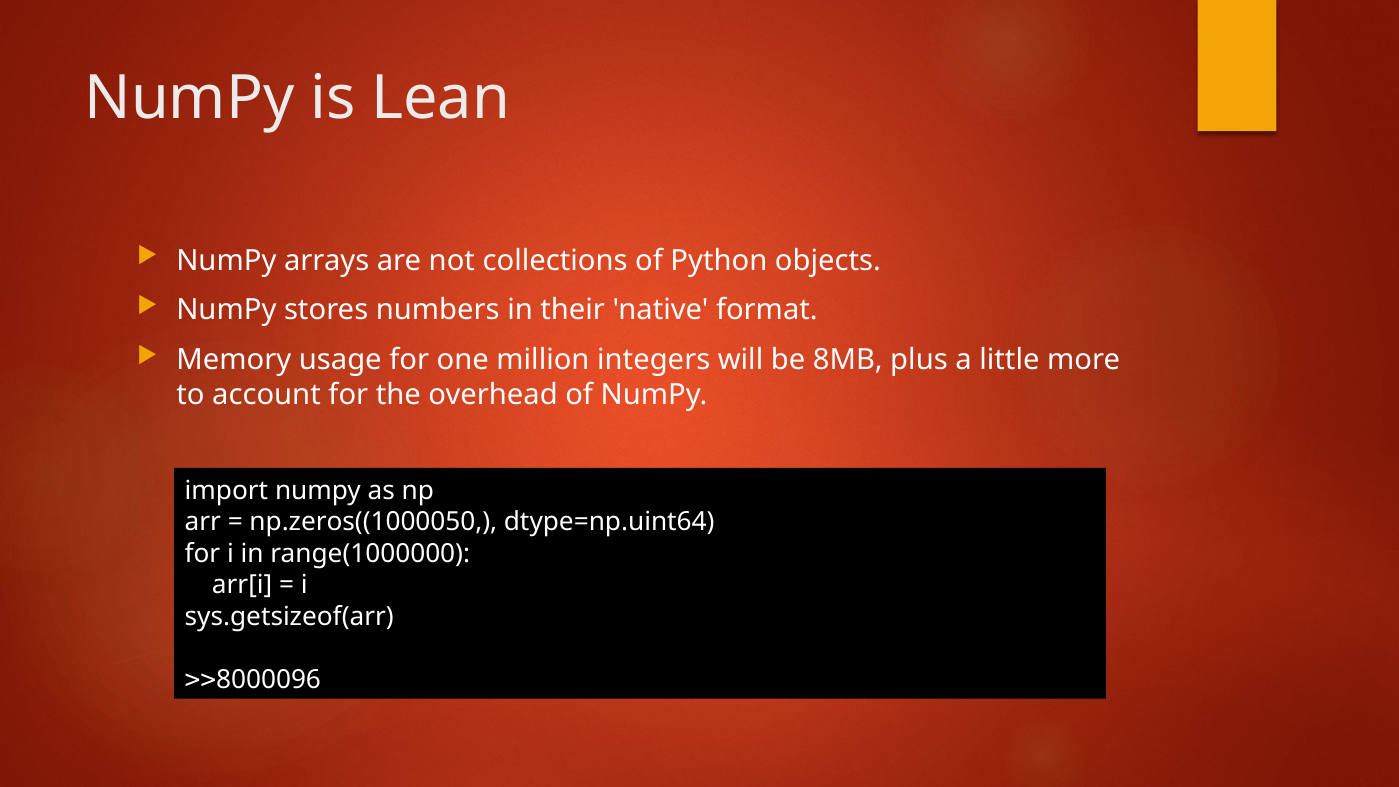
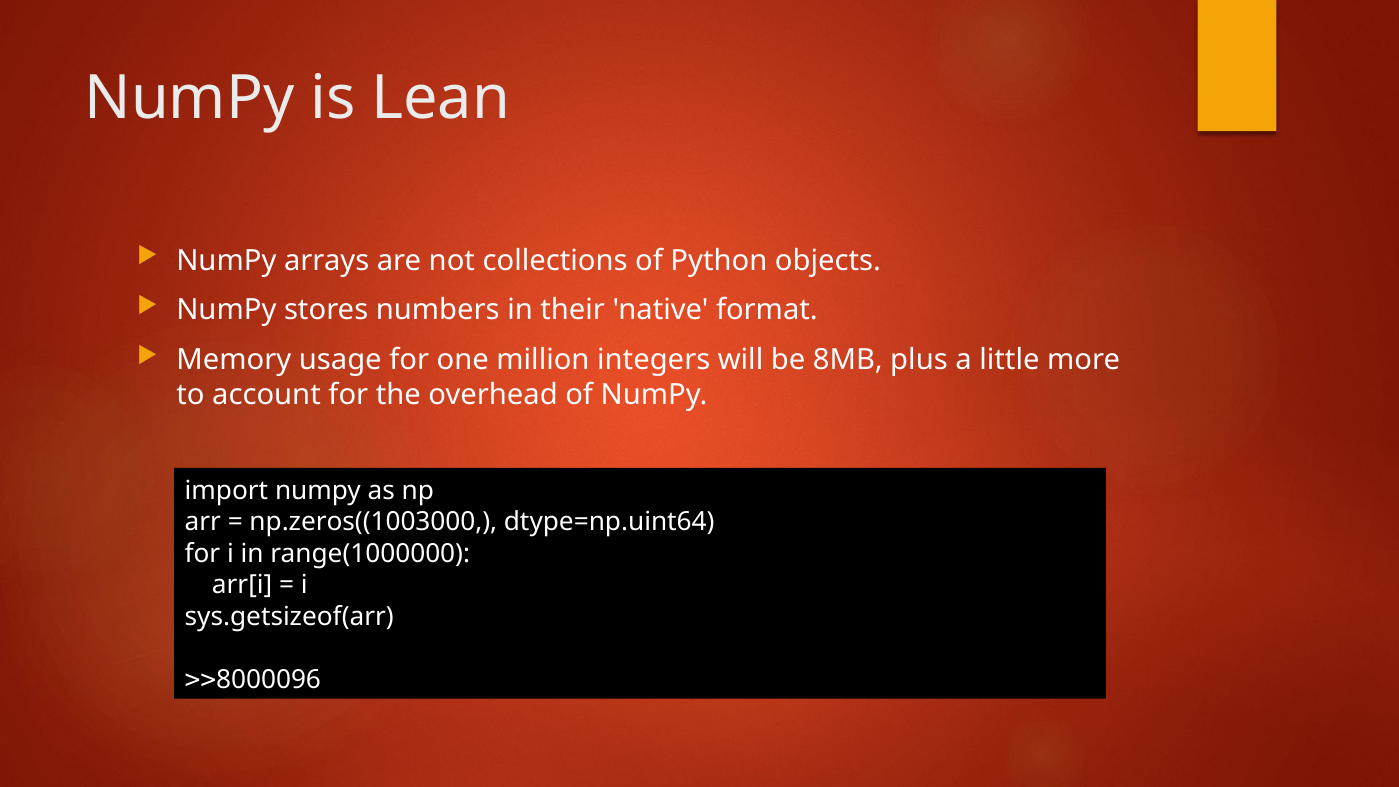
np.zeros((1000050: np.zeros((1000050 -> np.zeros((1003000 (373, 522)
